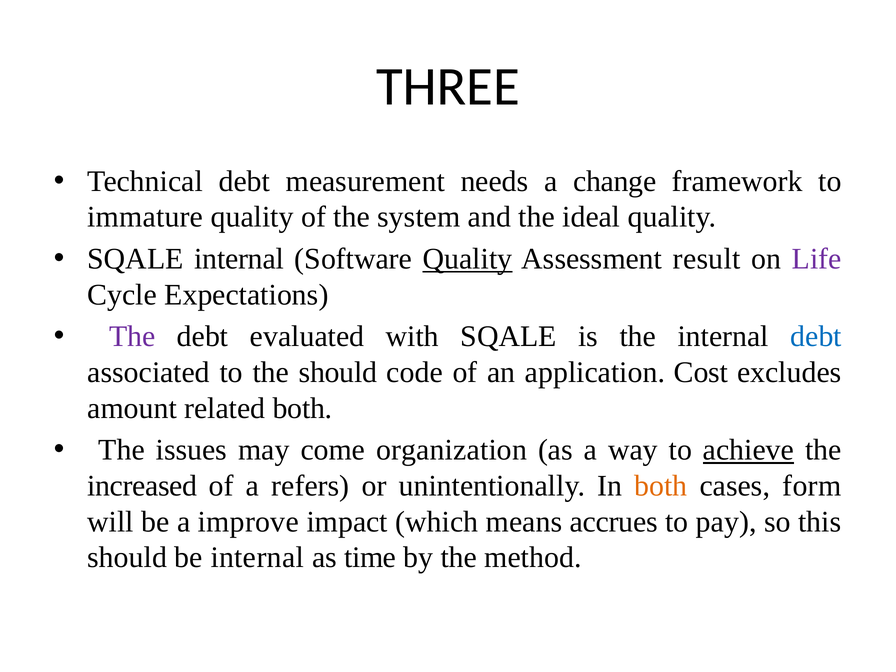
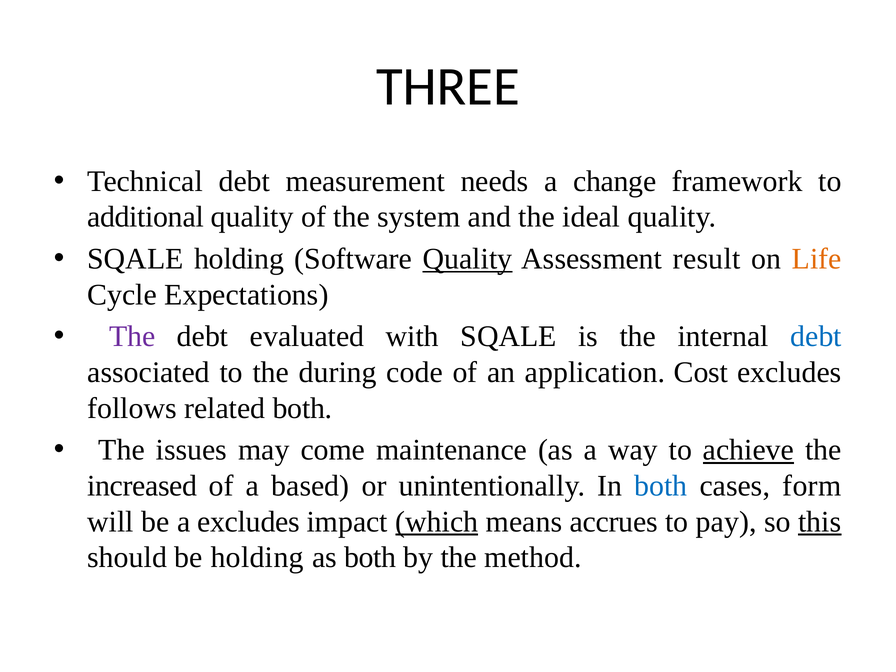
immature: immature -> additional (145, 217)
SQALE internal: internal -> holding (239, 259)
Life colour: purple -> orange (817, 259)
the should: should -> during (338, 372)
amount: amount -> follows (132, 408)
organization: organization -> maintenance (452, 450)
refers: refers -> based (310, 486)
both colour: orange -> blue (661, 486)
a improve: improve -> excludes (249, 522)
which underline: none -> present (437, 522)
this underline: none -> present (820, 522)
be internal: internal -> holding (257, 558)
as time: time -> both (370, 558)
